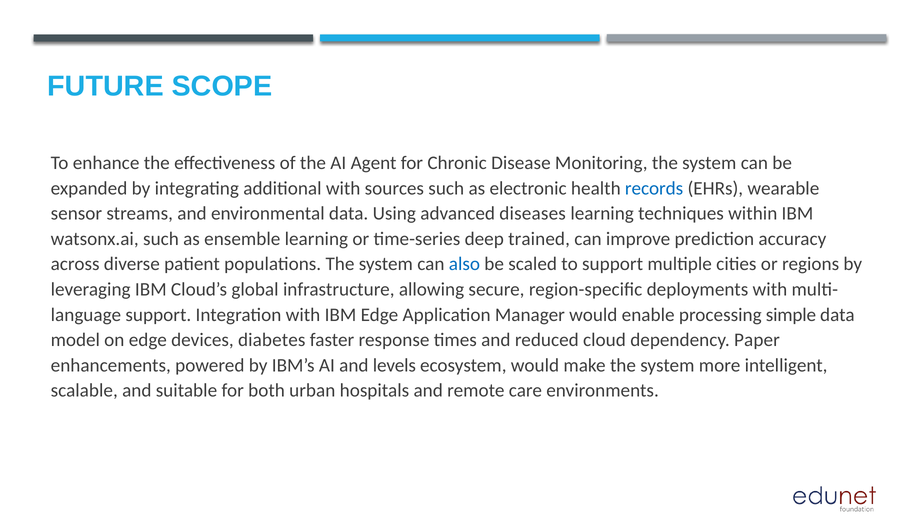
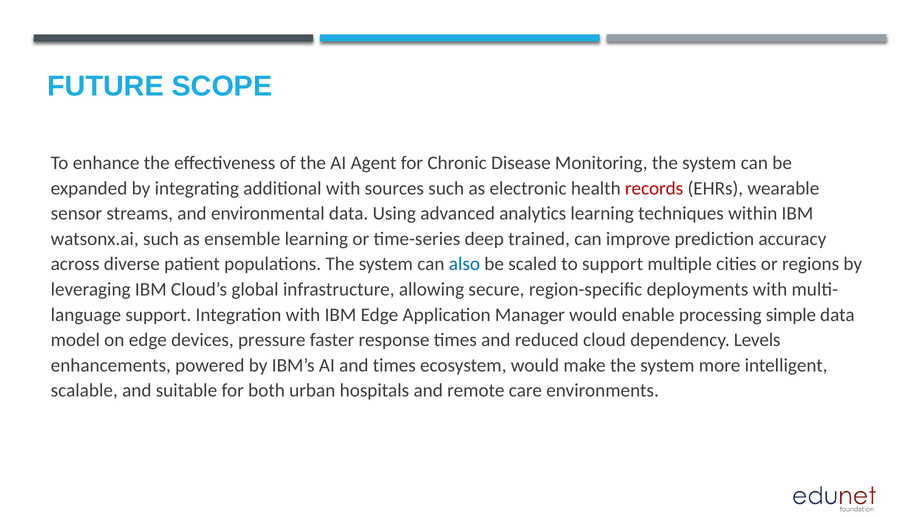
records colour: blue -> red (654, 188)
diseases: diseases -> analytics (533, 214)
diabetes: diabetes -> pressure (272, 340)
Paper: Paper -> Levels (757, 340)
and levels: levels -> times (394, 366)
